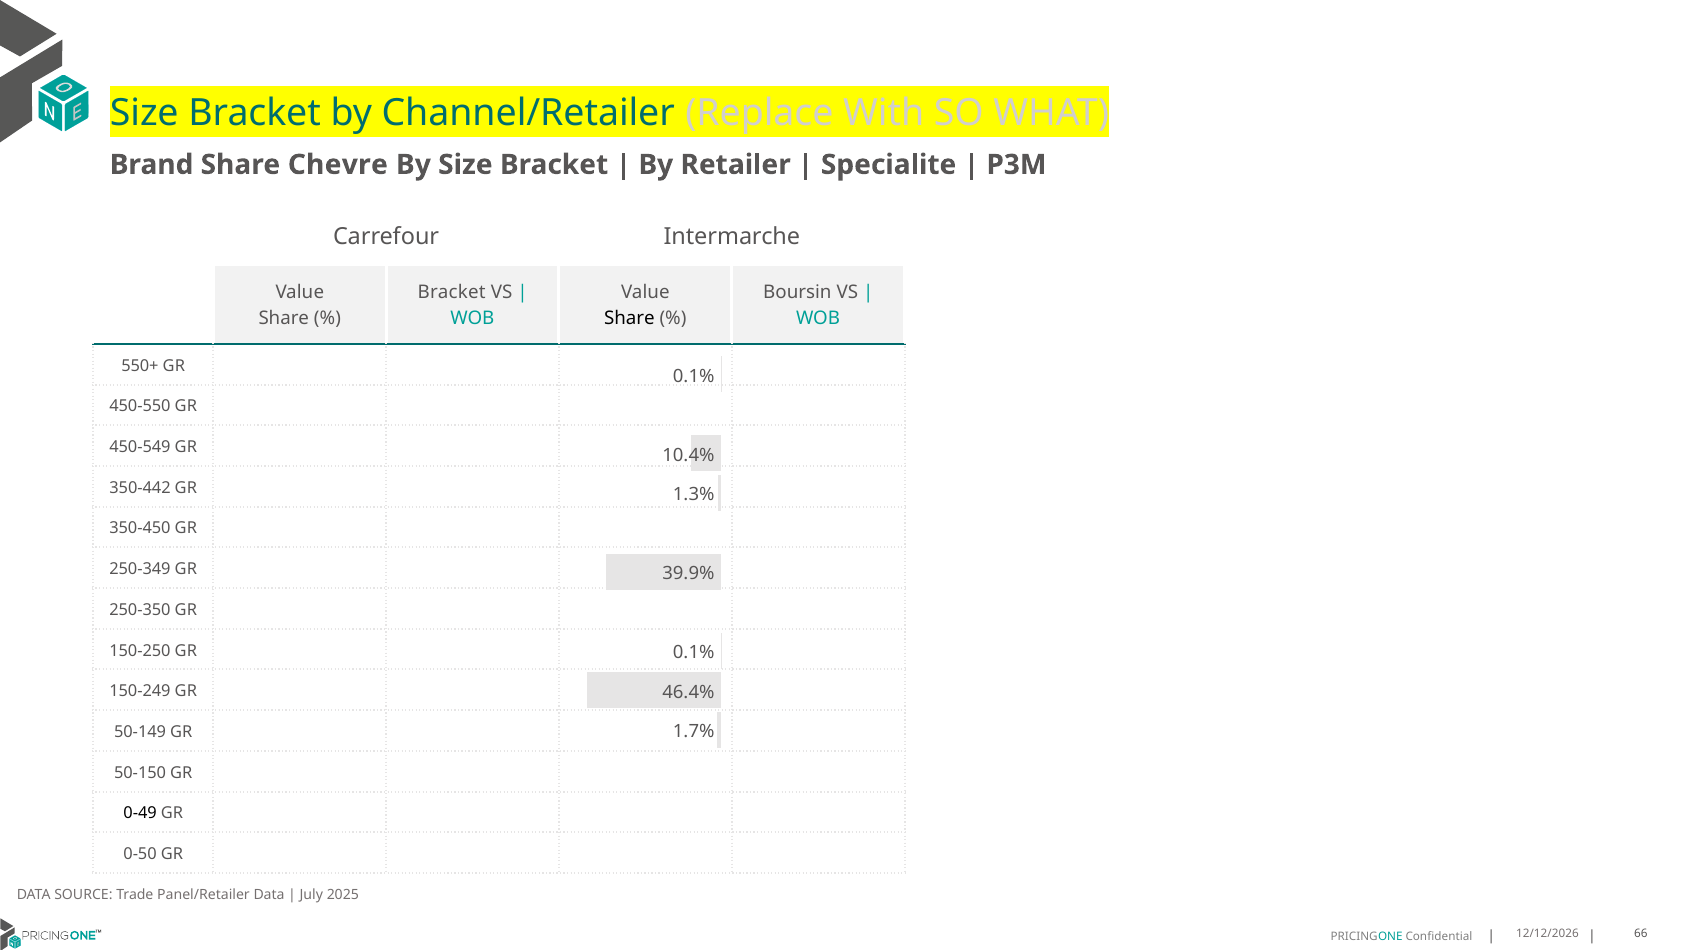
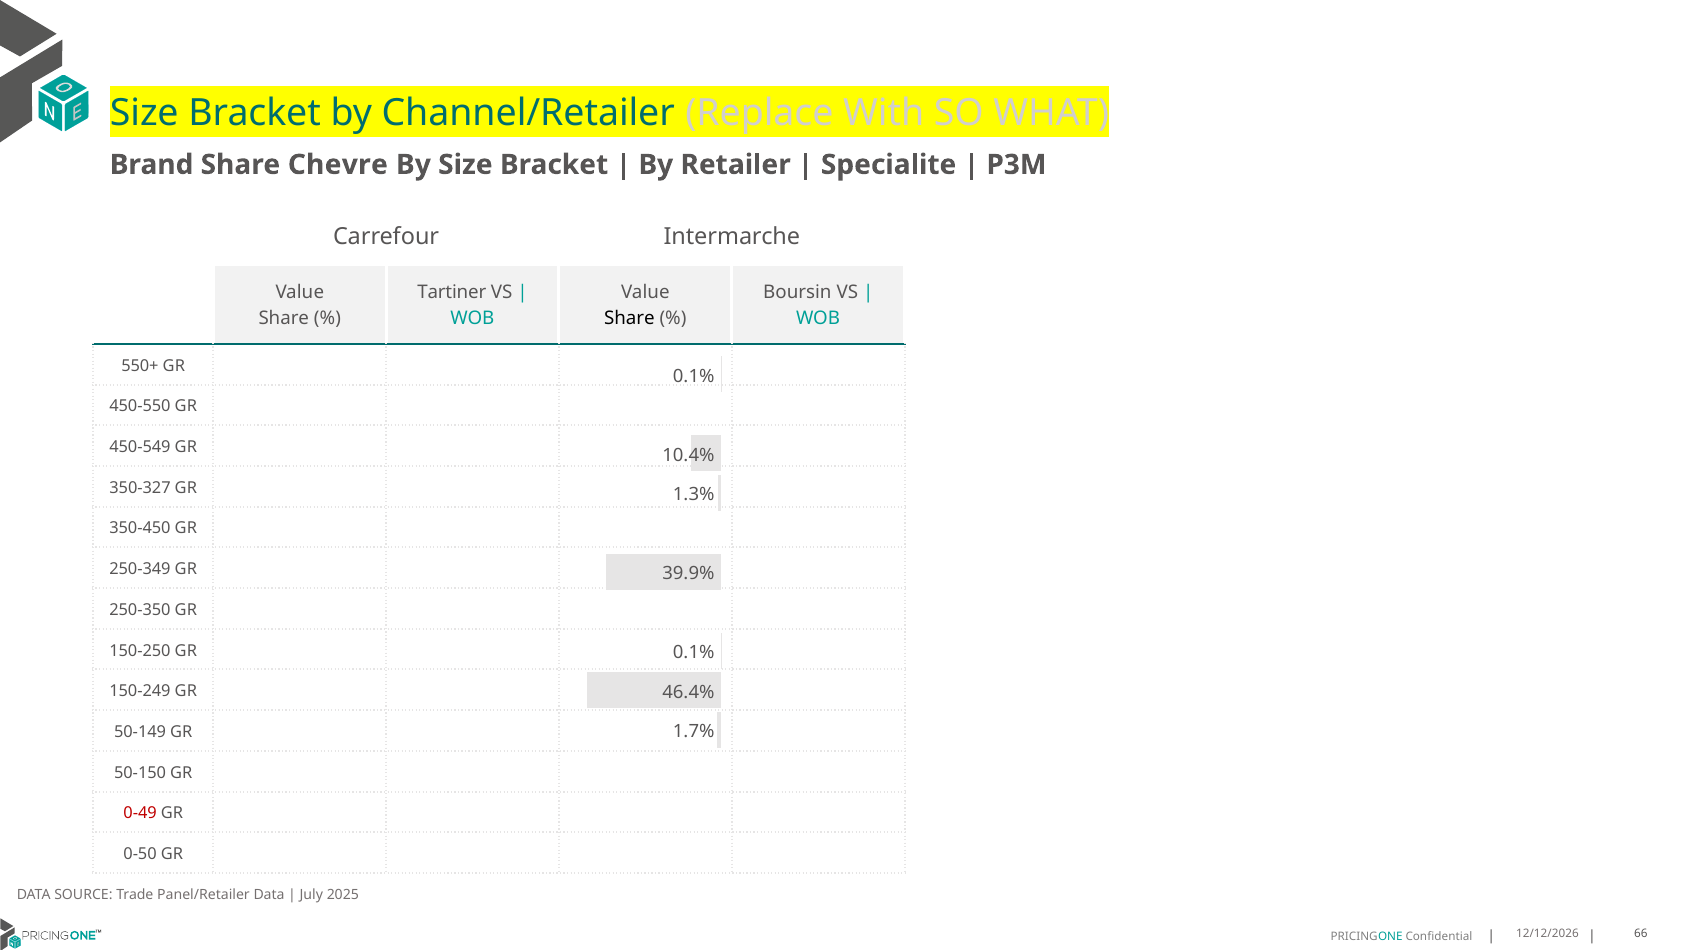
Bracket: Bracket -> Tartiner (452, 292)
350-442: 350-442 -> 350-327 (140, 488)
0-49 colour: black -> red (140, 813)
